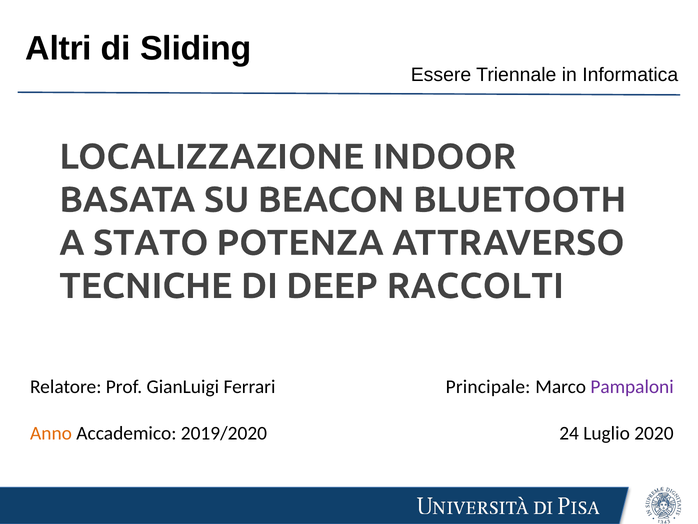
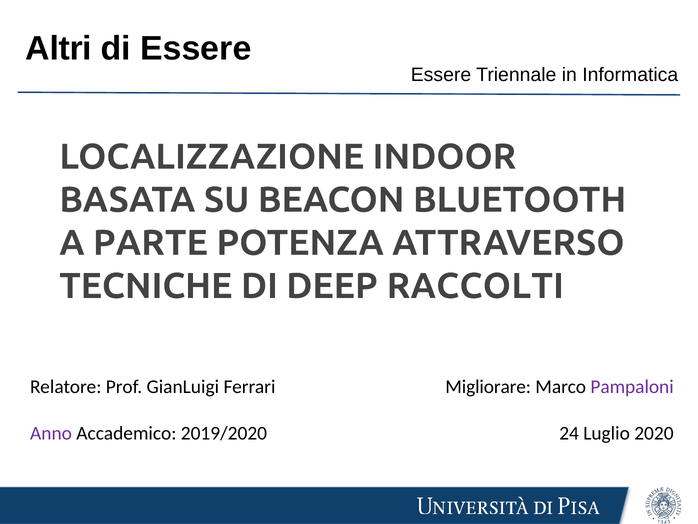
di Sliding: Sliding -> Essere (196, 48)
STATO: STATO -> PARTE (150, 243)
Principale: Principale -> Migliorare (488, 386)
Anno colour: orange -> purple (51, 433)
